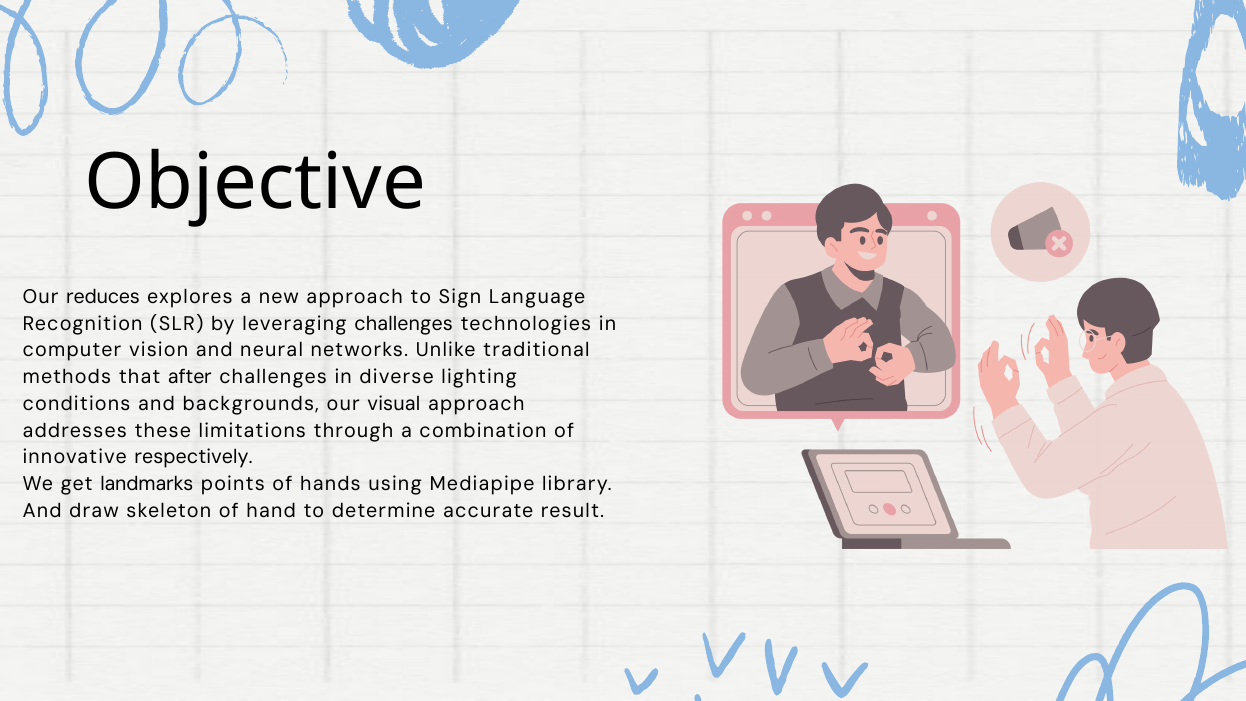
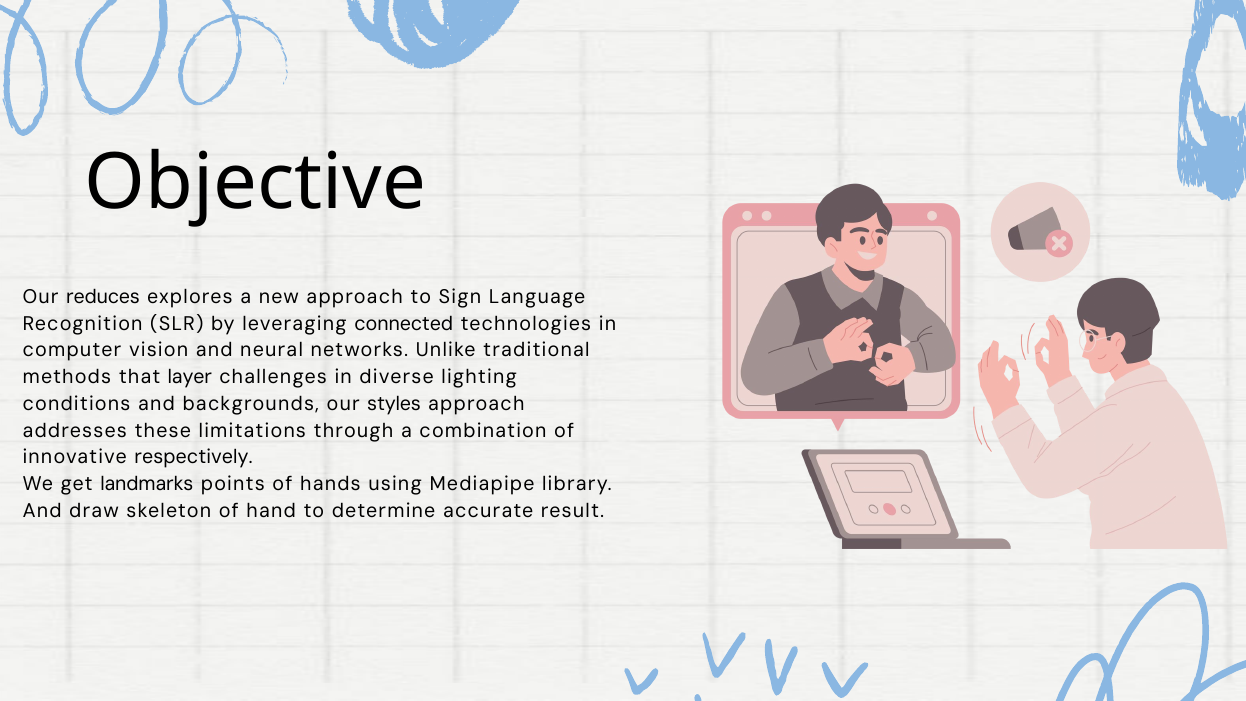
leveraging challenges: challenges -> connected (404, 324)
after: after -> layer (190, 377)
visual: visual -> styles (394, 404)
